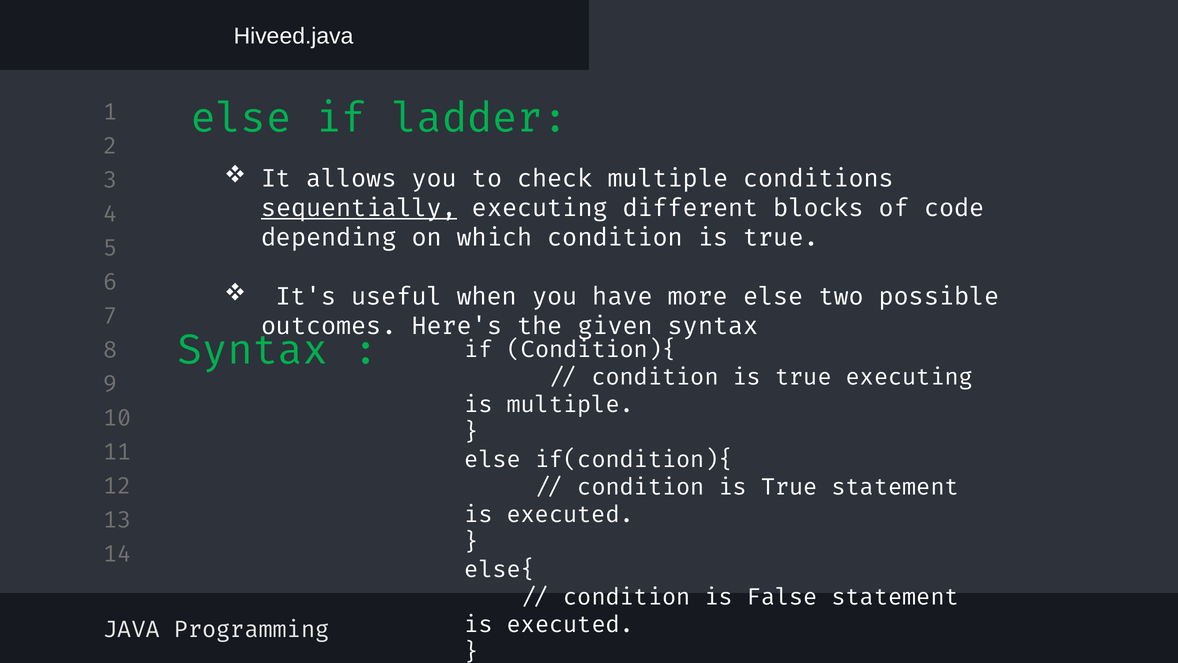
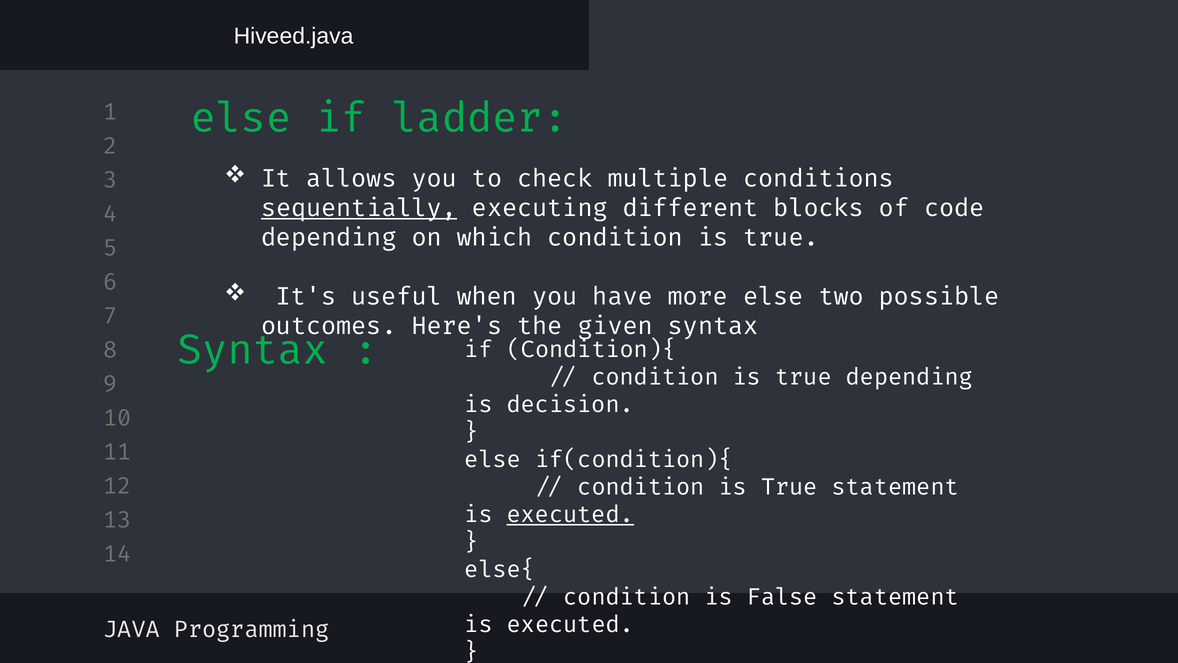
true executing: executing -> depending (909, 377)
is multiple: multiple -> decision (570, 404)
executed underline: none -> present (570, 514)
